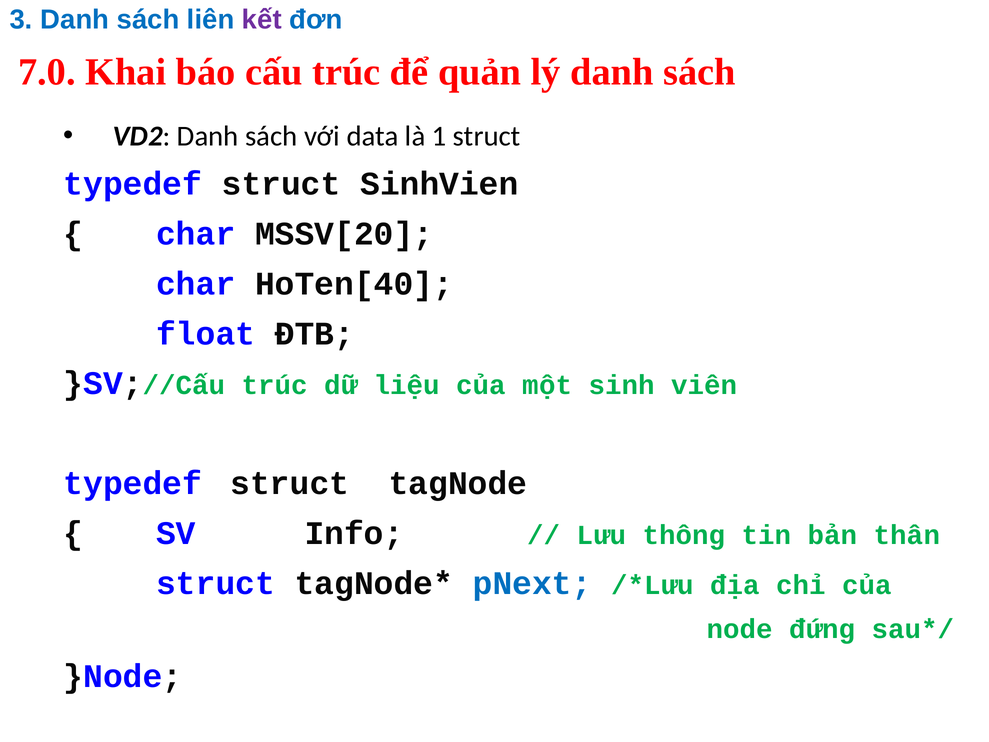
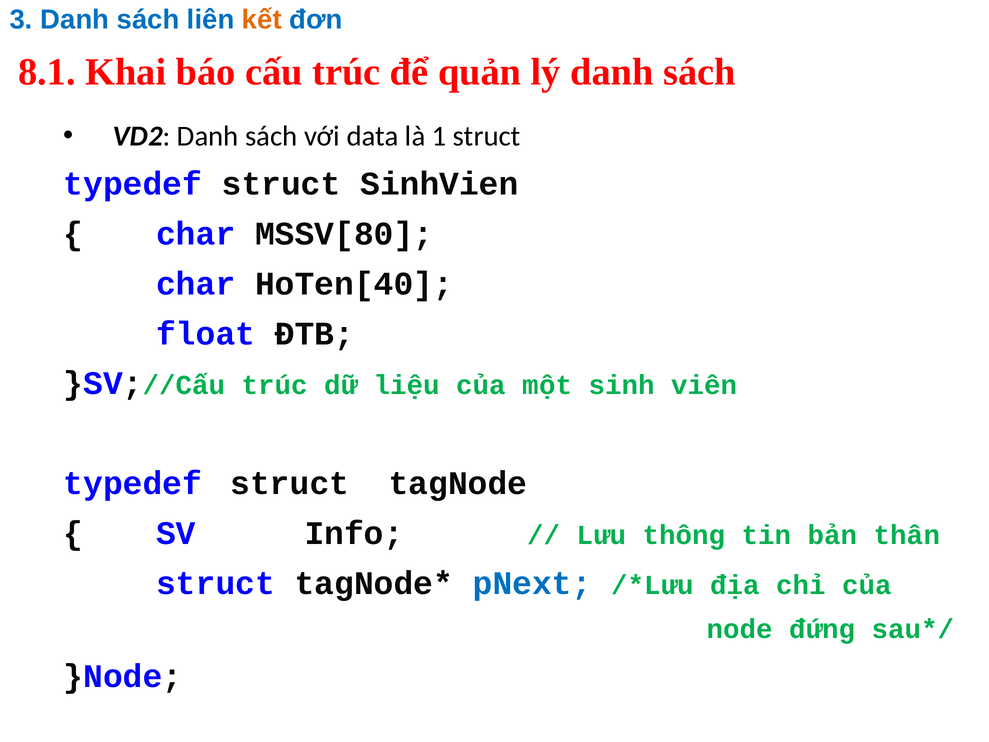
kết colour: purple -> orange (262, 20)
7.0: 7.0 -> 8.1 (47, 72)
MSSV[20: MSSV[20 -> MSSV[80 (344, 234)
